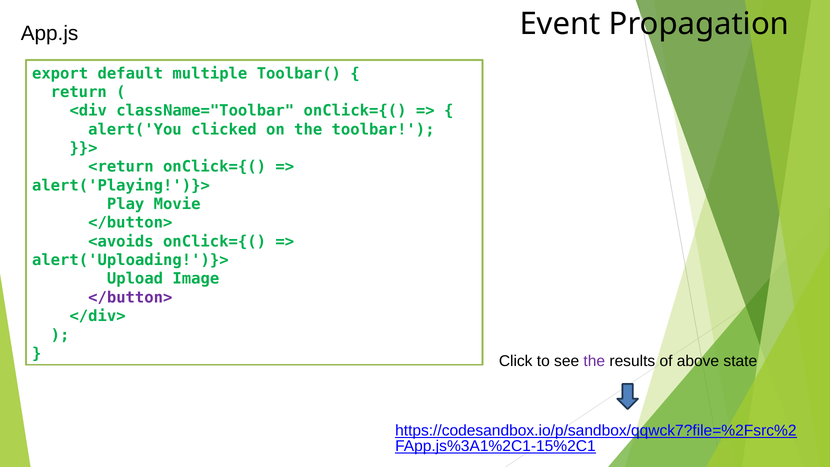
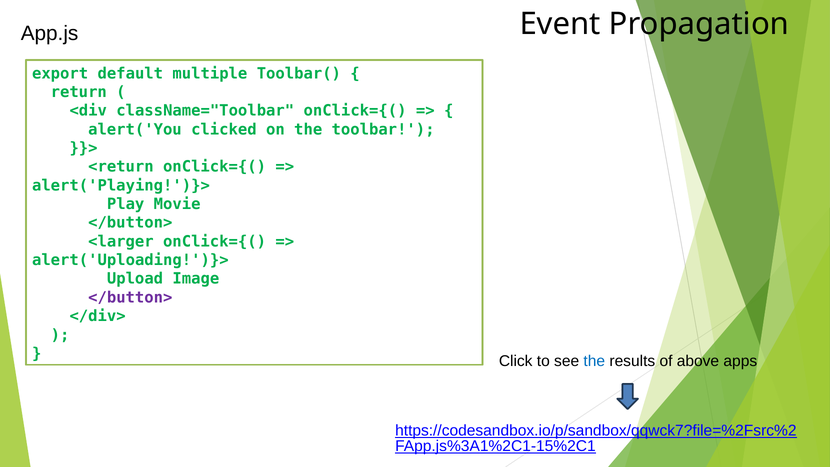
<avoids: <avoids -> <larger (121, 241)
the colour: purple -> blue (594, 361)
state: state -> apps (740, 361)
